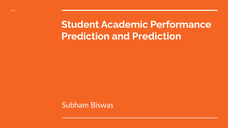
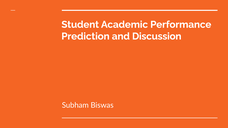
and Prediction: Prediction -> Discussion (157, 36)
